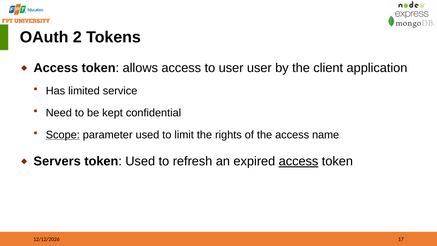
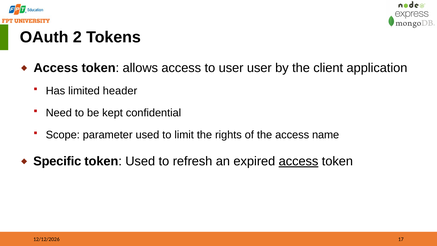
service: service -> header (120, 91)
Scope underline: present -> none (63, 135)
Servers: Servers -> Specific (57, 161)
